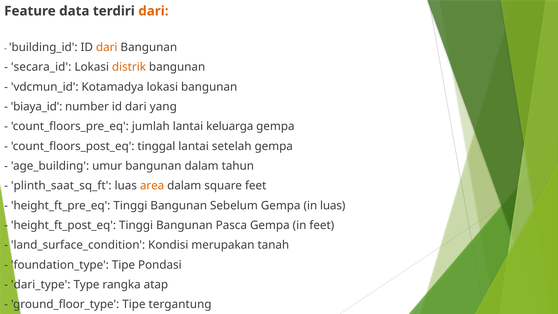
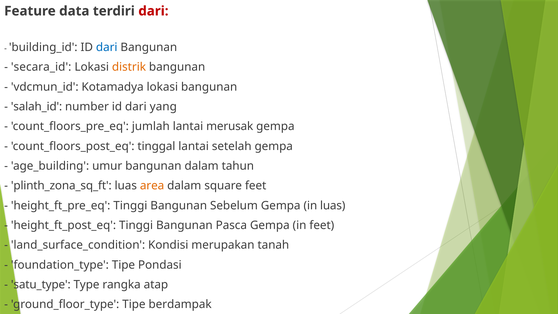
dari colour: orange -> red (153, 11)
dari colour: orange -> blue (107, 47)
biaya_id: biaya_id -> salah_id (37, 107)
keluarga: keluarga -> merusak (230, 126)
plinth_saat_sq_ft: plinth_saat_sq_ft -> plinth_zona_sq_ft (61, 186)
dari_type: dari_type -> satu_type (41, 285)
tergantung: tergantung -> berdampak (180, 304)
